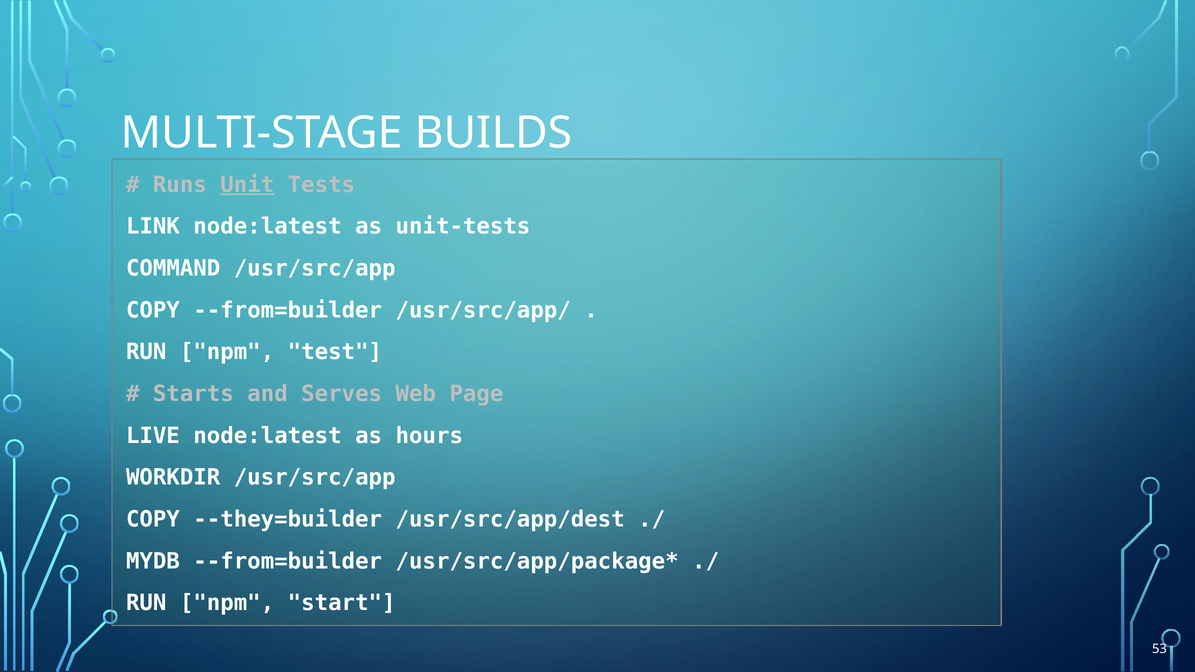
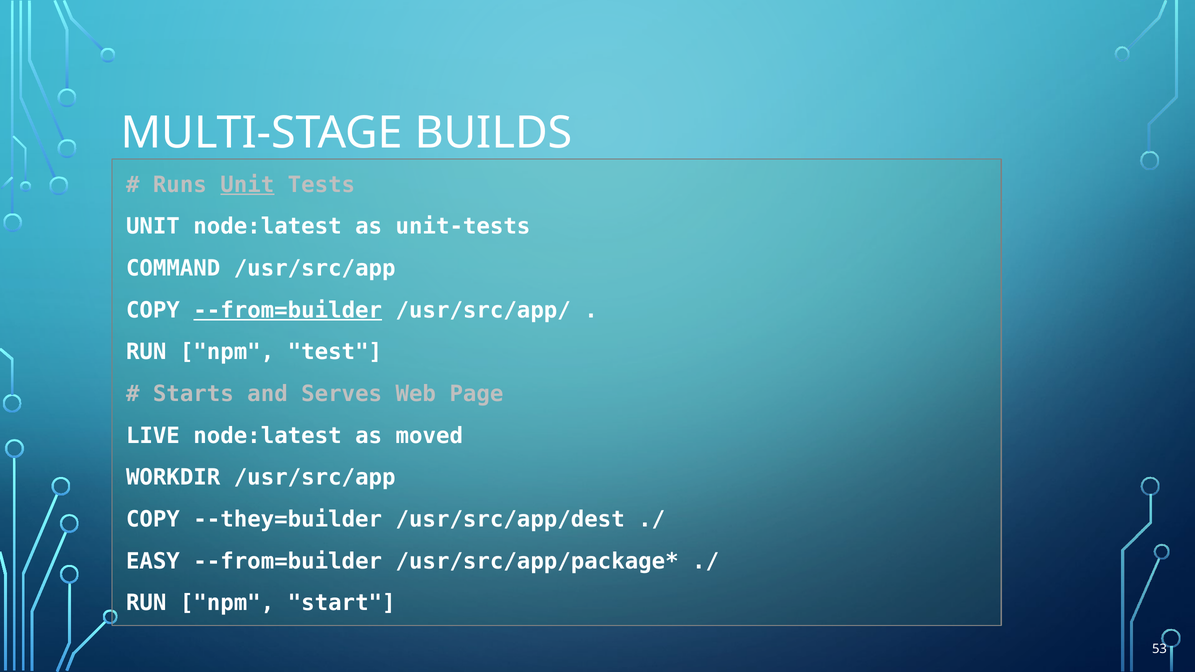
LINK: LINK -> UNIT (153, 227)
--from=builder underline: none -> present (288, 310)
hours: hours -> moved (429, 436)
MYDB: MYDB -> EASY (153, 561)
